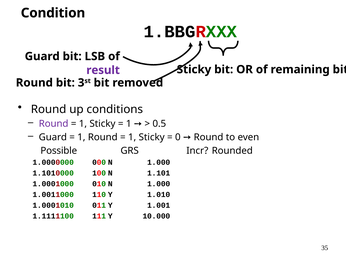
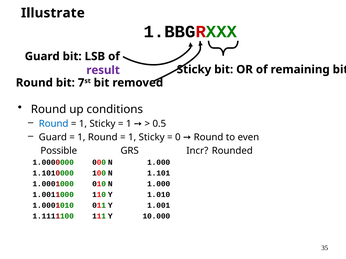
Condition: Condition -> Illustrate (53, 13)
3: 3 -> 7 (81, 83)
Round colour: purple -> blue (54, 124)
